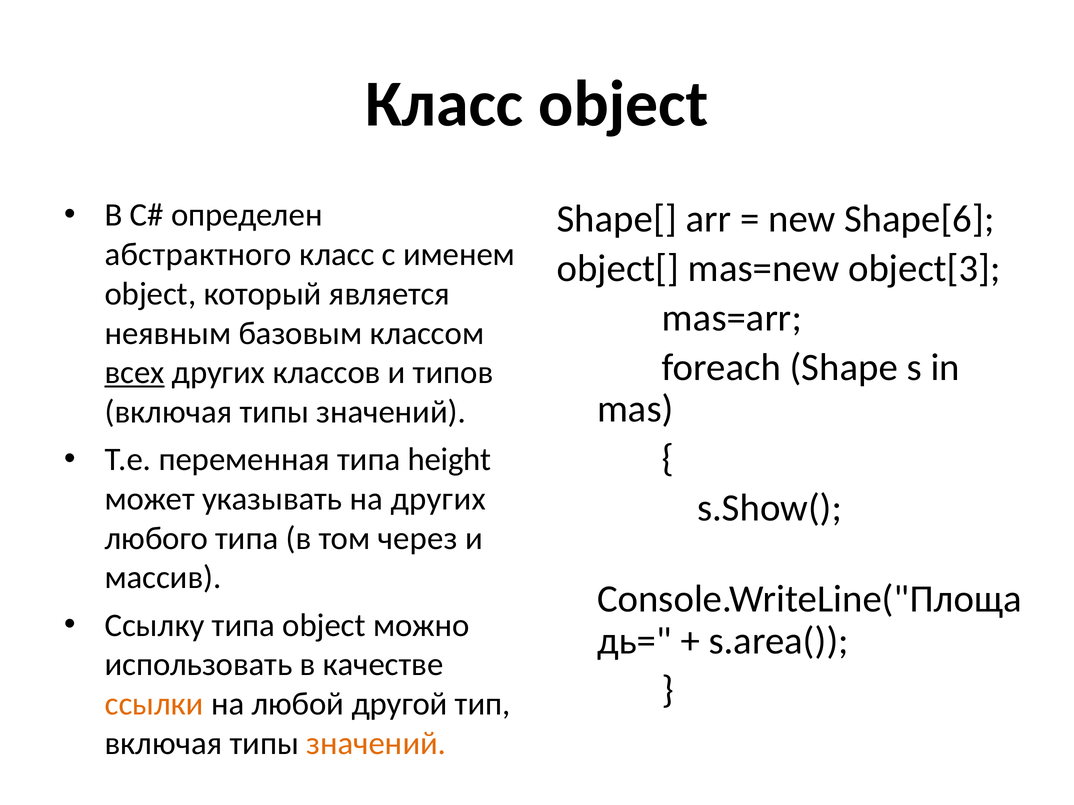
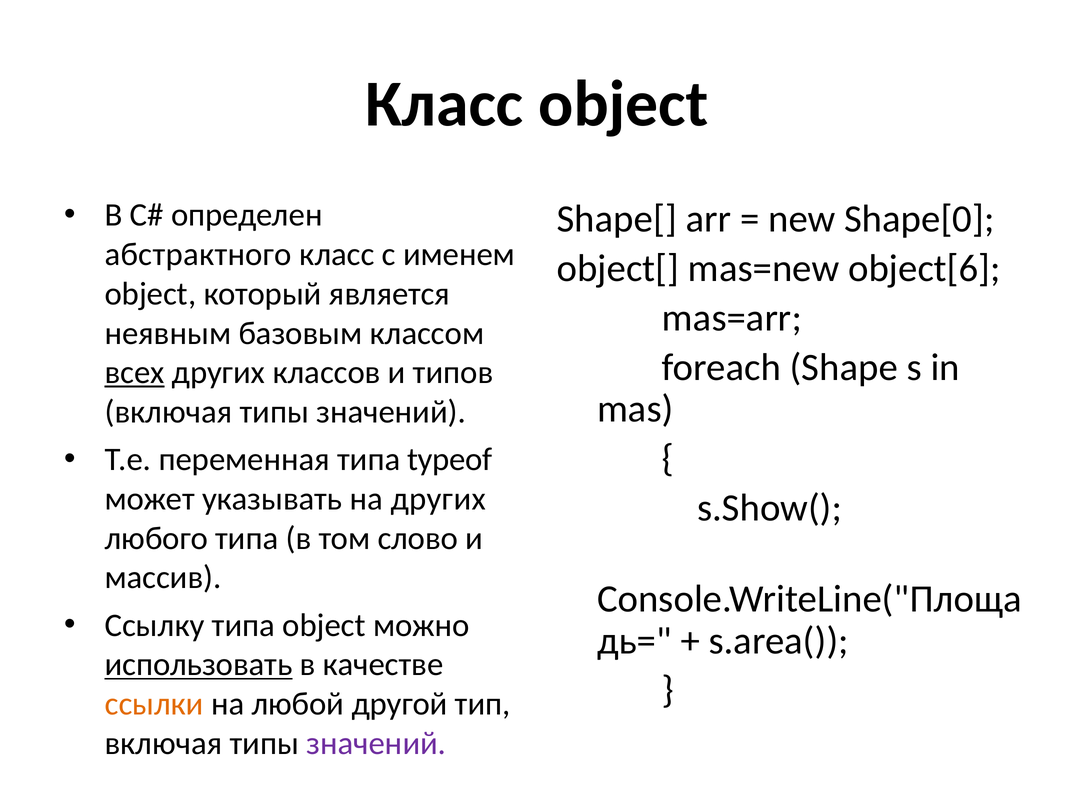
Shape[6: Shape[6 -> Shape[0 (919, 219)
object[3: object[3 -> object[6 (924, 269)
height: height -> typeof (450, 460)
через: через -> слово (418, 539)
использовать underline: none -> present (199, 665)
значений colour: orange -> purple (376, 744)
